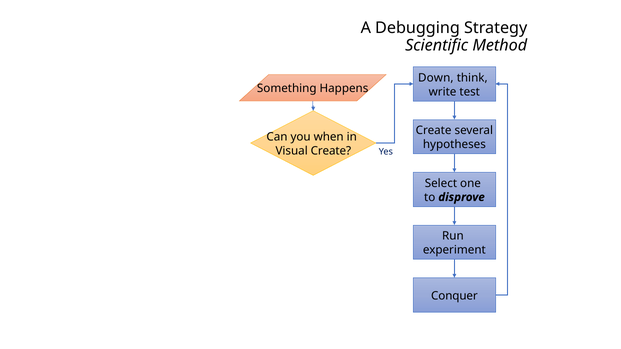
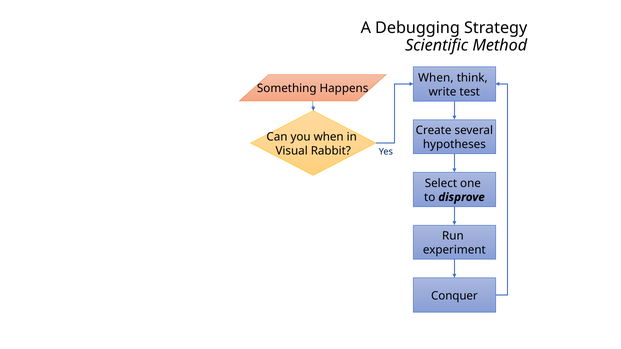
Down: Down -> When (436, 78)
Visual Create: Create -> Rabbit (331, 151)
